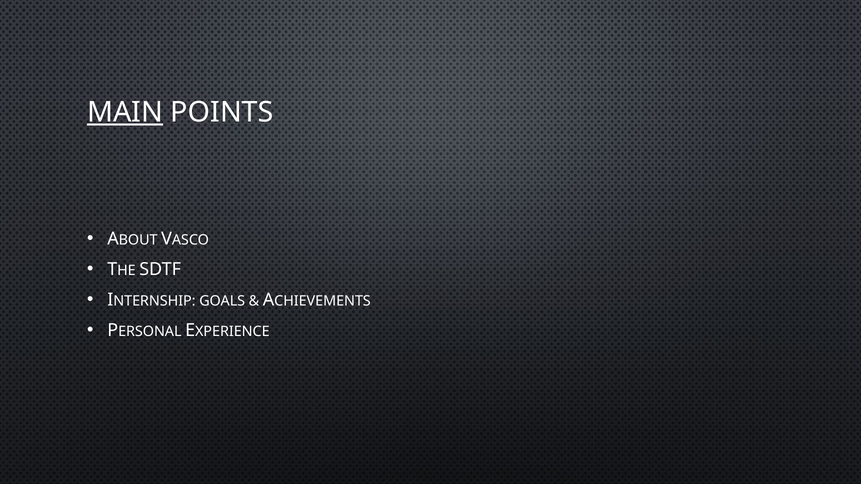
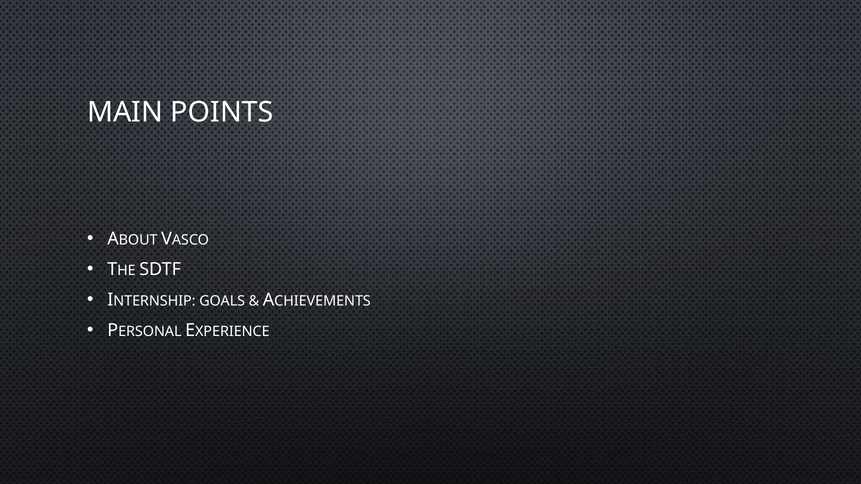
MAIN underline: present -> none (125, 112)
